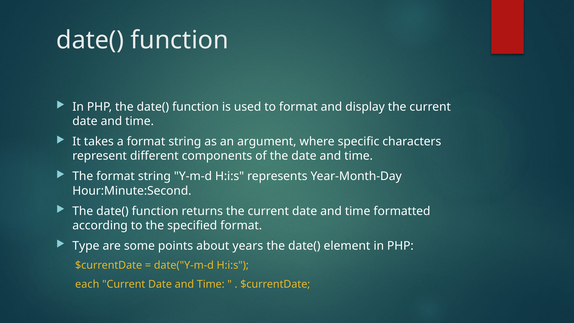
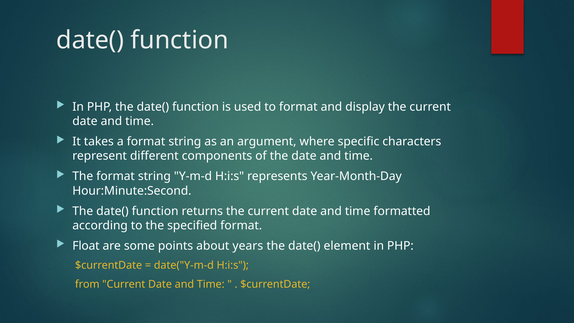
Type: Type -> Float (86, 246)
each: each -> from (87, 284)
